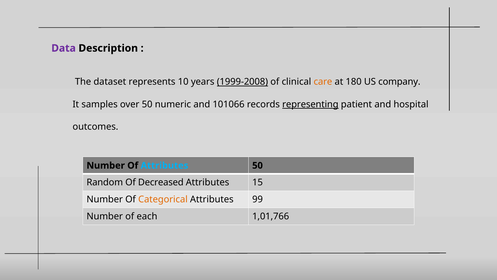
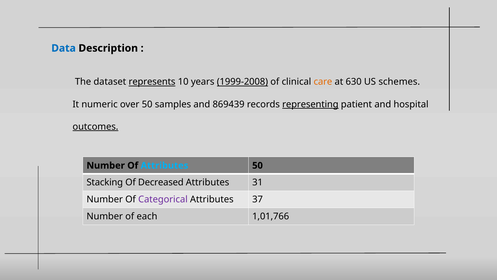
Data colour: purple -> blue (64, 48)
represents underline: none -> present (152, 82)
180: 180 -> 630 (354, 82)
company: company -> schemes (399, 82)
samples: samples -> numeric (100, 104)
numeric: numeric -> samples (173, 104)
101066: 101066 -> 869439 (229, 104)
outcomes underline: none -> present (95, 126)
Random: Random -> Stacking (105, 182)
15: 15 -> 31 (258, 182)
Categorical colour: orange -> purple (163, 199)
99: 99 -> 37 (258, 199)
